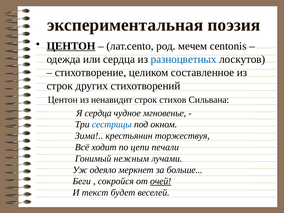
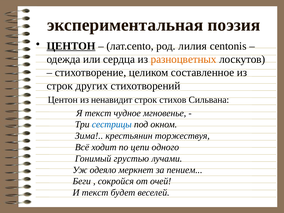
мечем: мечем -> лилия (193, 46)
разноцветных colour: blue -> orange (184, 59)
Я сердца: сердца -> текст (98, 113)
печали: печали -> одного (165, 147)
нежным: нежным -> грустью (131, 159)
больше: больше -> пением (185, 170)
очей underline: present -> none (161, 181)
